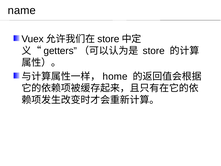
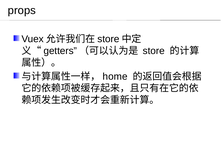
name: name -> props (22, 10)
